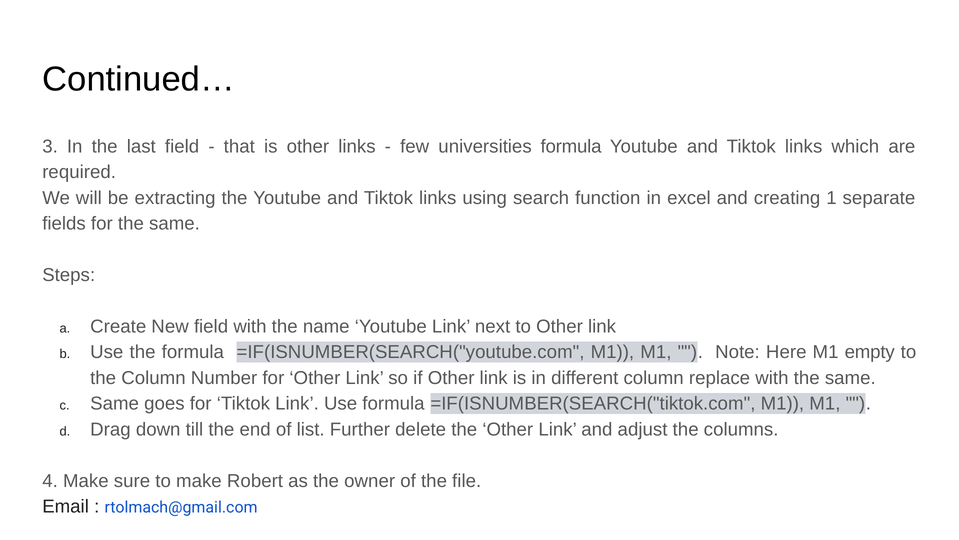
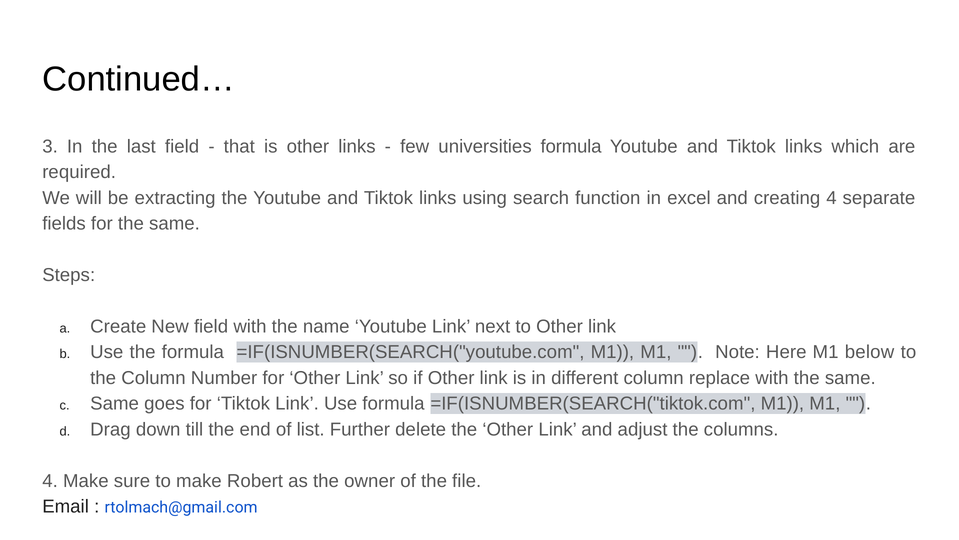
creating 1: 1 -> 4 (832, 198)
empty: empty -> below (870, 352)
